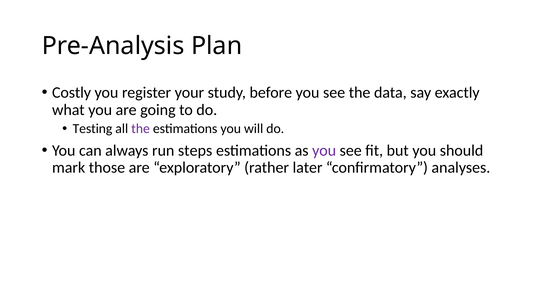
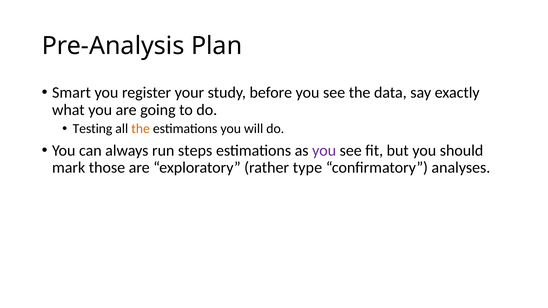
Costly: Costly -> Smart (71, 93)
the colour: purple -> orange (141, 129)
later: later -> type (307, 168)
